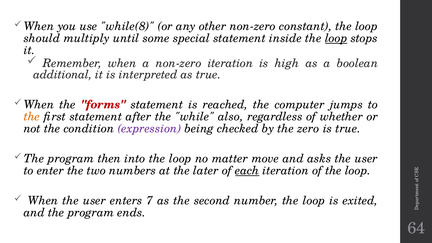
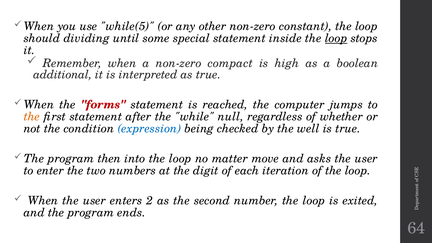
while(8: while(8 -> while(5 (128, 26)
multiply: multiply -> dividing (87, 38)
non-zero iteration: iteration -> compact (230, 63)
also: also -> null (231, 117)
expression colour: purple -> blue (150, 129)
zero: zero -> well (308, 129)
later: later -> digit (206, 171)
each underline: present -> none (247, 171)
7: 7 -> 2 (150, 201)
